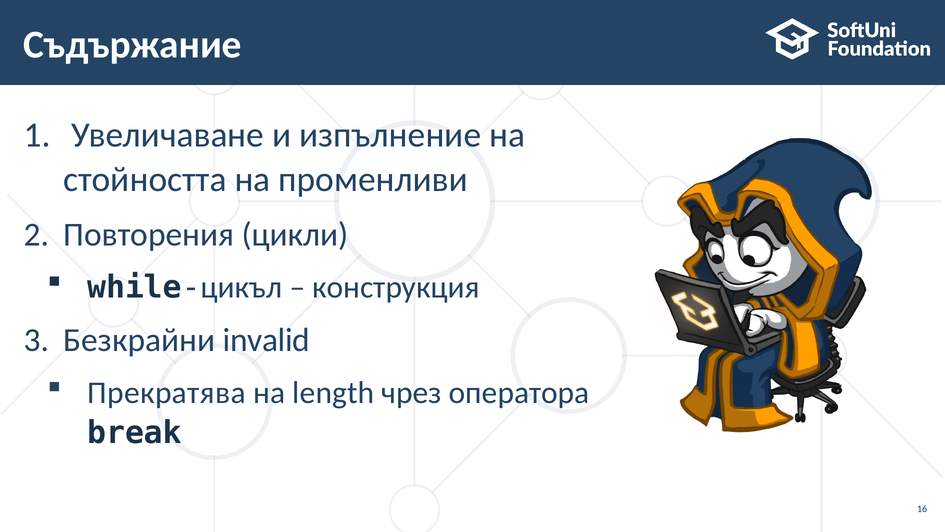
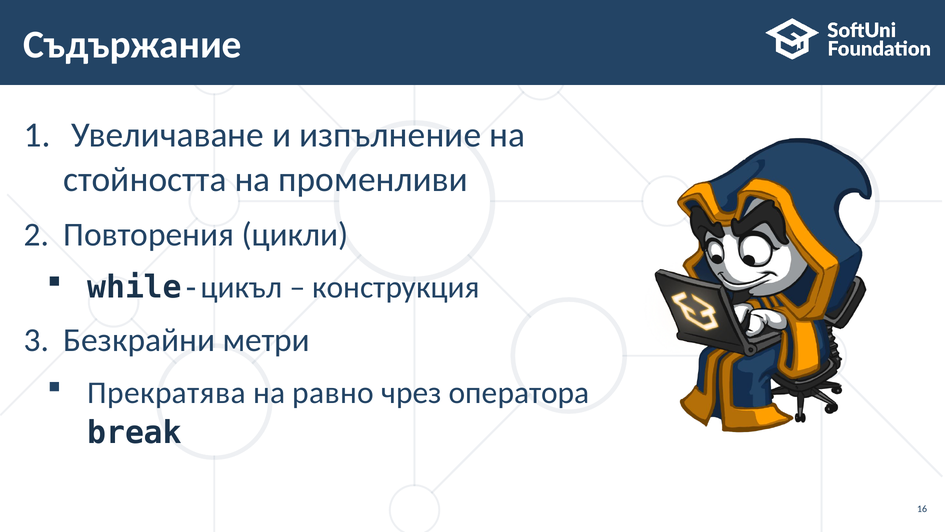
invalid: invalid -> метри (266, 340)
length: length -> равно (333, 393)
